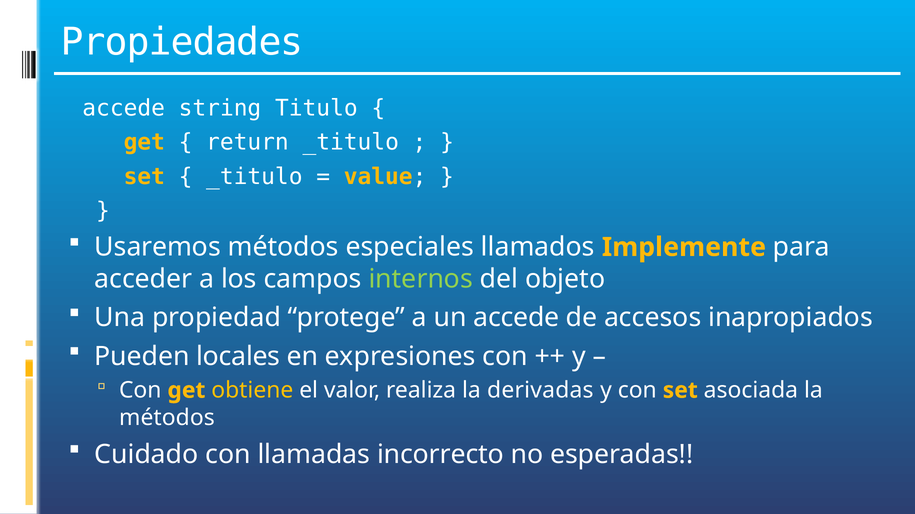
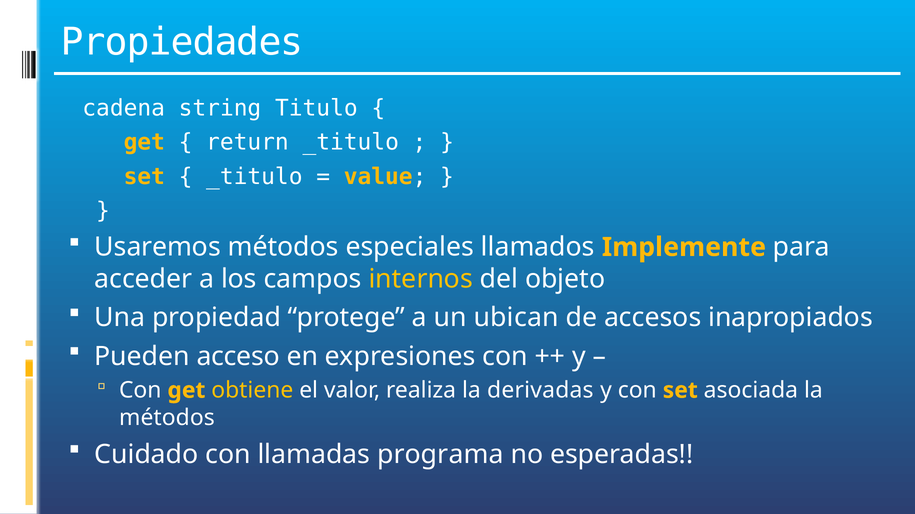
accede: accede -> cadena (124, 109)
internos colour: light green -> yellow (421, 279)
un accede: accede -> ubican (516, 318)
locales: locales -> acceso (238, 357)
incorrecto: incorrecto -> programa (440, 455)
